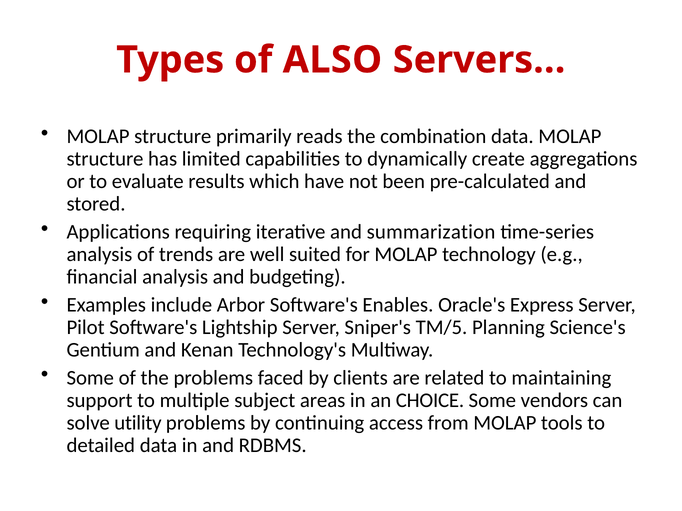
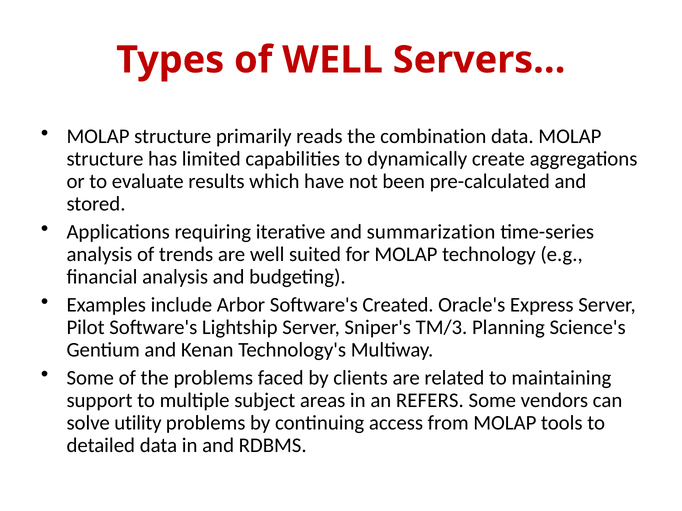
of ALSO: ALSO -> WELL (333, 60)
Enables: Enables -> Created (398, 305)
TM/5: TM/5 -> TM/3 (442, 328)
CHOICE: CHOICE -> REFERS (430, 401)
